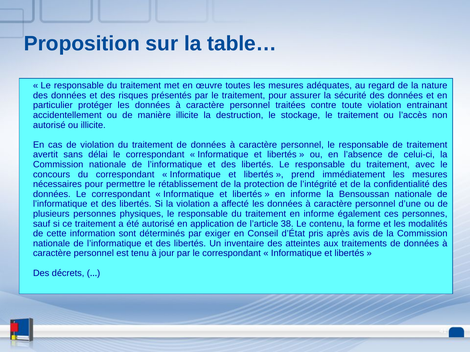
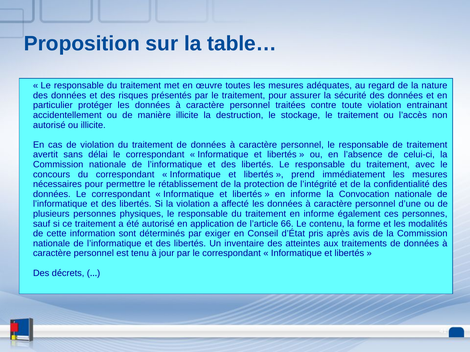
Bensoussan: Bensoussan -> Convocation (364, 194)
38: 38 -> 66 (287, 224)
